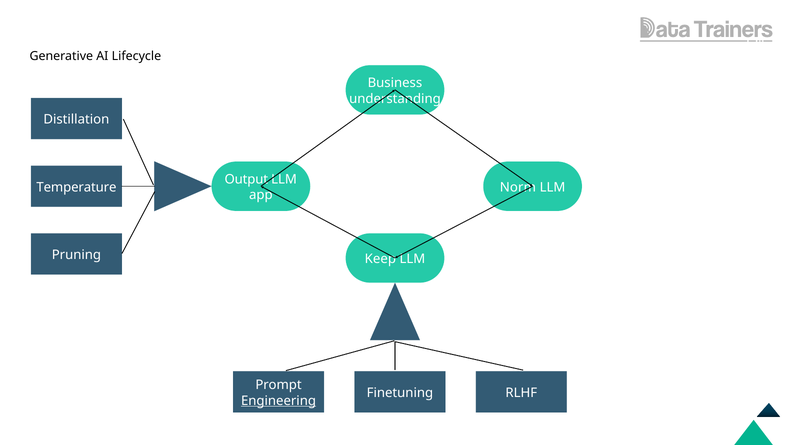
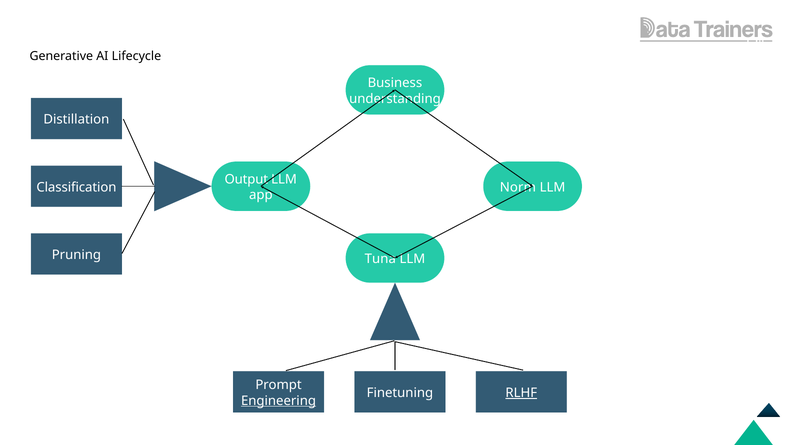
Temperature: Temperature -> Classification (76, 187)
Keep: Keep -> Tuna (380, 259)
RLHF underline: none -> present (521, 392)
